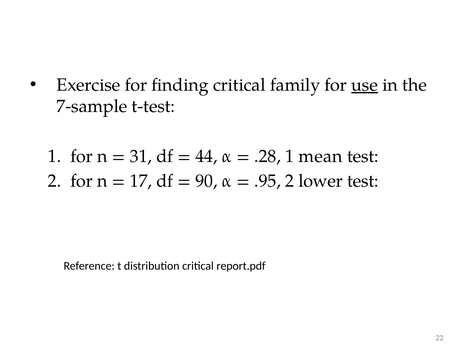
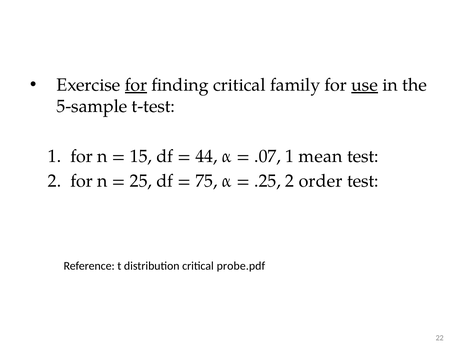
for underline: none -> present (136, 85)
7-sample: 7-sample -> 5-sample (92, 106)
31: 31 -> 15 (141, 156)
.28: .28 -> .07 (268, 156)
17: 17 -> 25 (141, 181)
90: 90 -> 75 (207, 181)
.95: .95 -> .25 (268, 181)
lower: lower -> order (321, 181)
report.pdf: report.pdf -> probe.pdf (241, 266)
